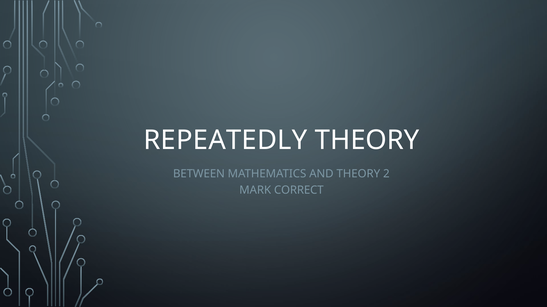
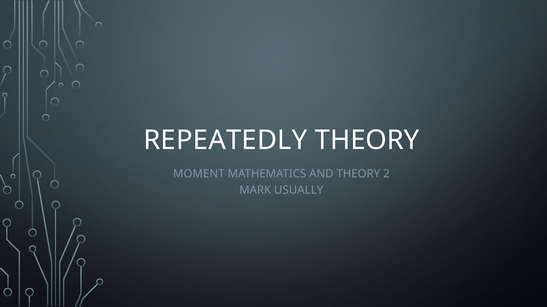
BETWEEN: BETWEEN -> MOMENT (199, 174)
CORRECT: CORRECT -> USUALLY (299, 190)
